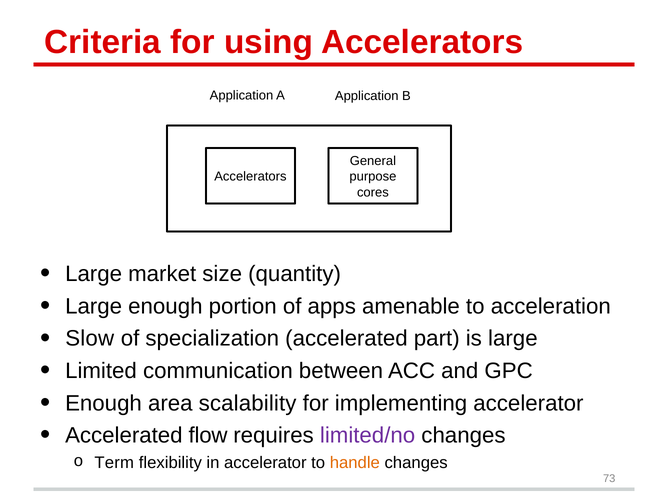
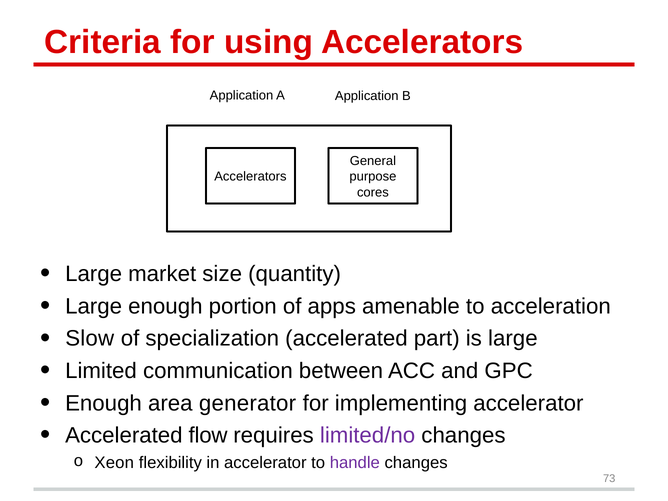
scalability: scalability -> generator (248, 403)
Term: Term -> Xeon (114, 463)
handle colour: orange -> purple (355, 463)
